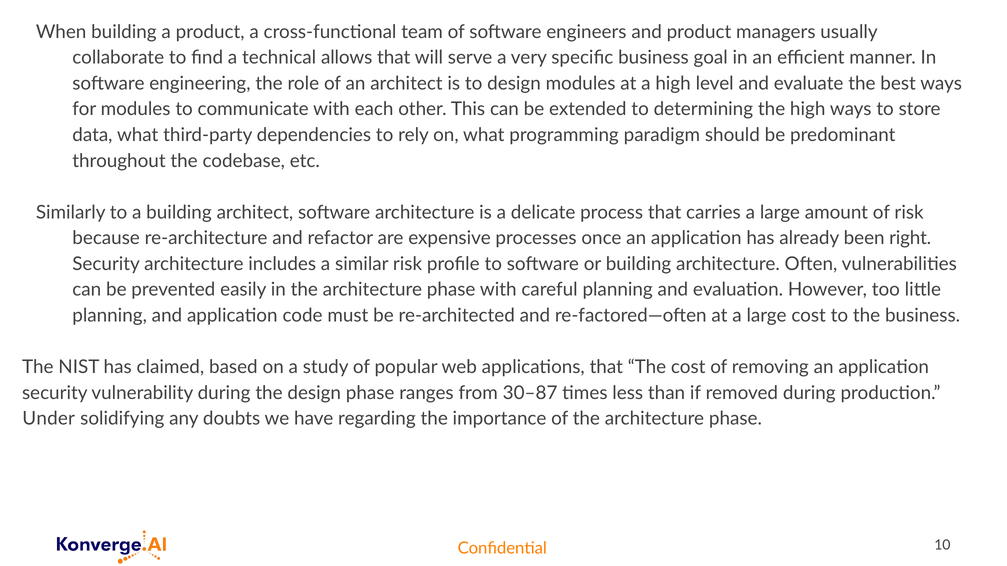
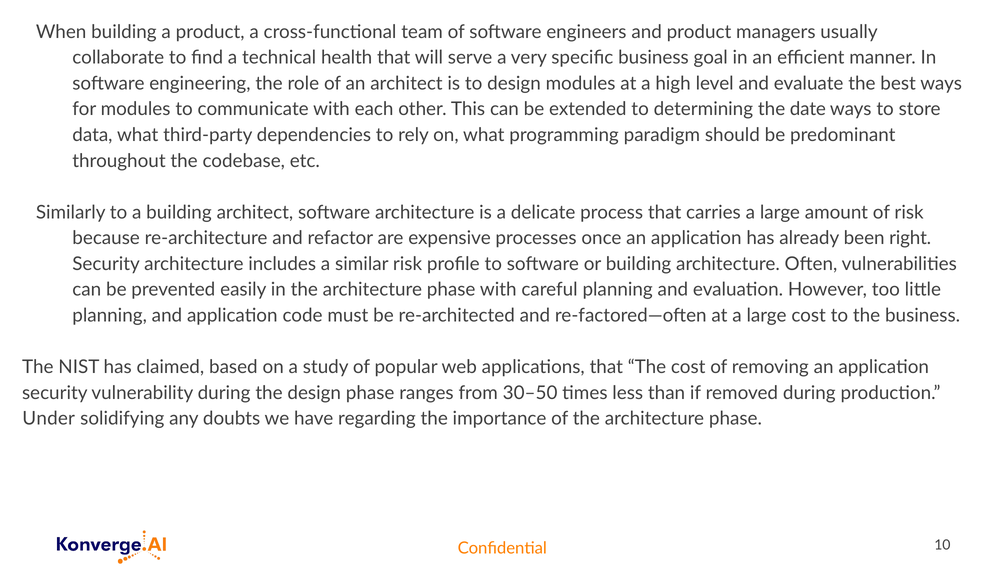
allows: allows -> health (347, 58)
the high: high -> date (808, 109)
30–87: 30–87 -> 30–50 (530, 393)
